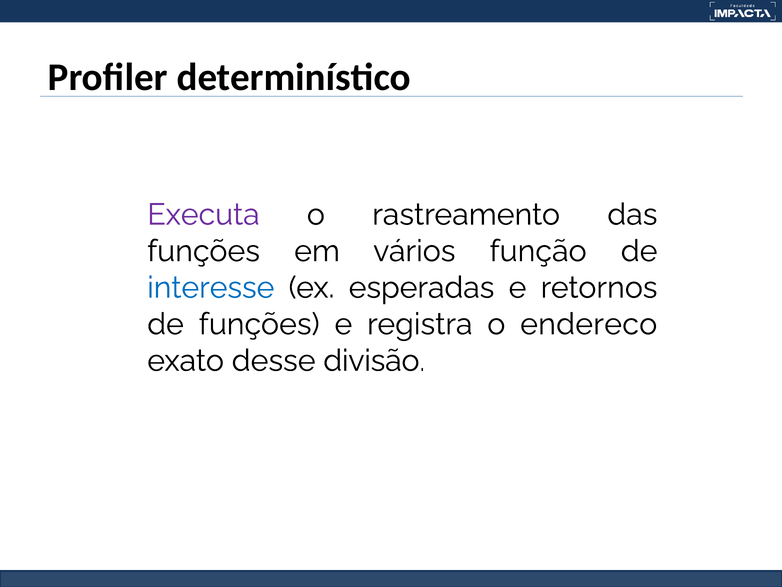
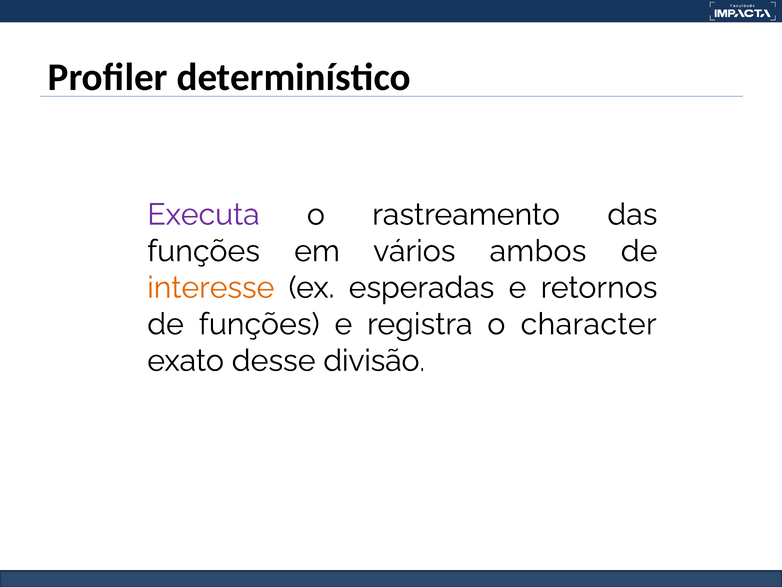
função: função -> ambos (538, 251)
interesse colour: blue -> orange (211, 287)
endereco: endereco -> character (589, 324)
